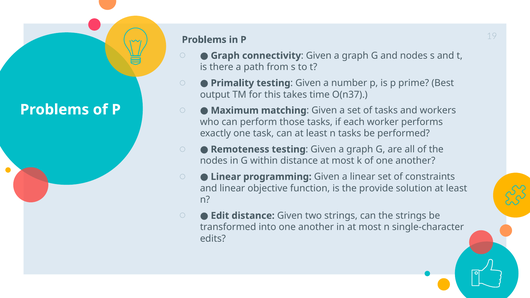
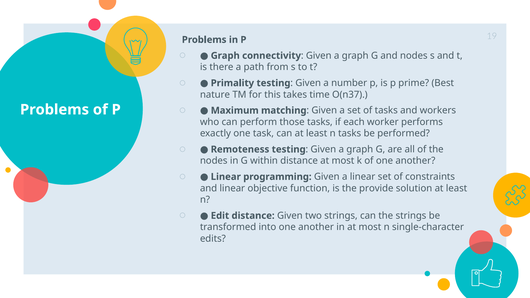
output: output -> nature (215, 95)
